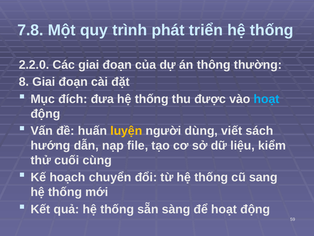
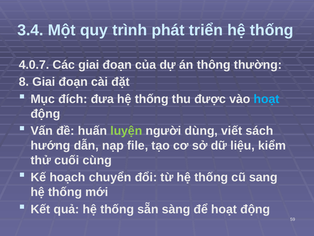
7.8: 7.8 -> 3.4 (30, 30)
2.2.0: 2.2.0 -> 4.0.7 (34, 65)
luyện colour: yellow -> light green (126, 131)
